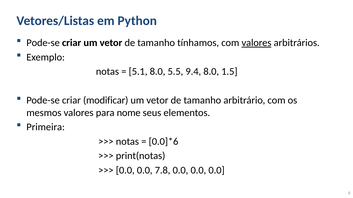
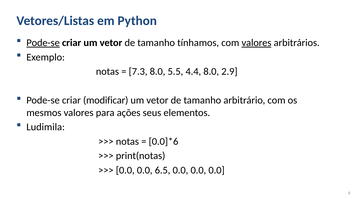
Pode-se underline: none -> present (43, 43)
5.1: 5.1 -> 7.3 (138, 72)
9.4: 9.4 -> 4.4 (193, 72)
1.5: 1.5 -> 2.9 (229, 72)
nome: nome -> ações (129, 113)
Primeira: Primeira -> Ludimila (46, 127)
7.8: 7.8 -> 6.5 (163, 171)
